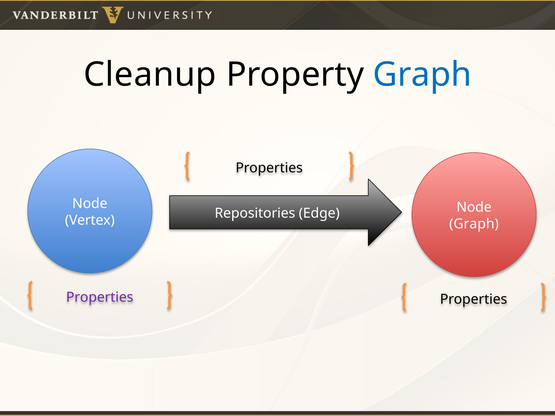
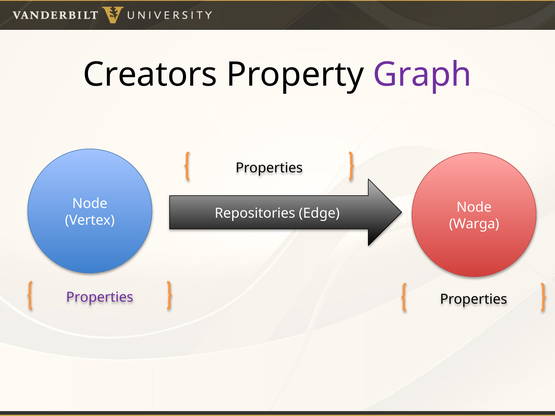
Cleanup: Cleanup -> Creators (150, 75)
Graph colour: blue -> purple (422, 75)
Graph: Graph -> Warga (474, 224)
